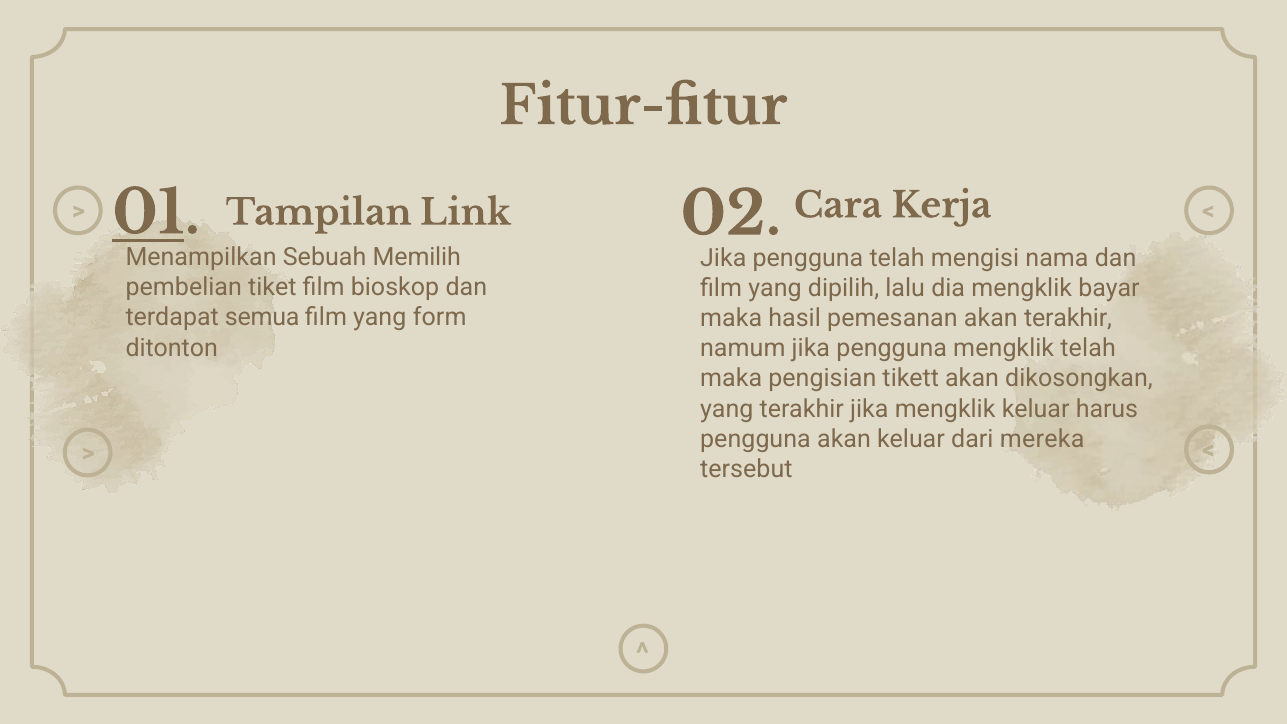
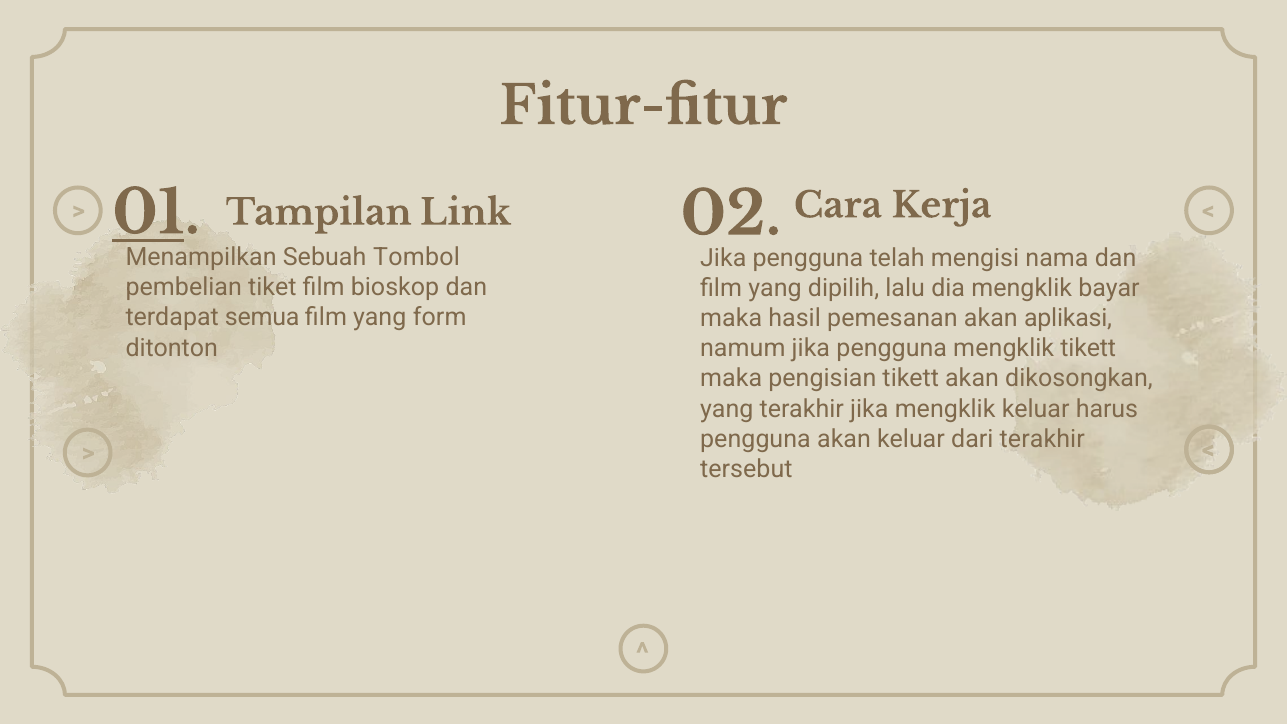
Memilih: Memilih -> Tombol (417, 258)
akan terakhir: terakhir -> aplikasi (1068, 319)
mengklik telah: telah -> tikett (1088, 349)
dari mereka: mereka -> terakhir (1042, 439)
